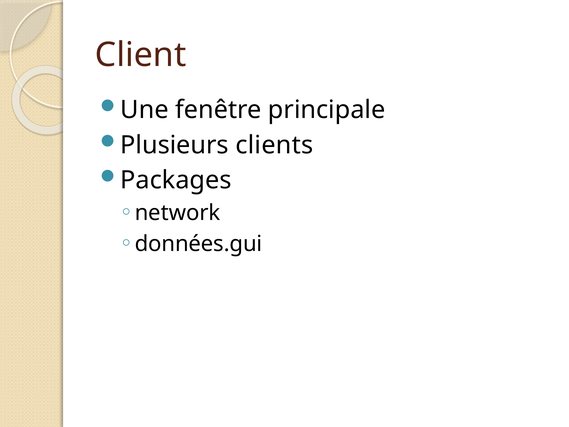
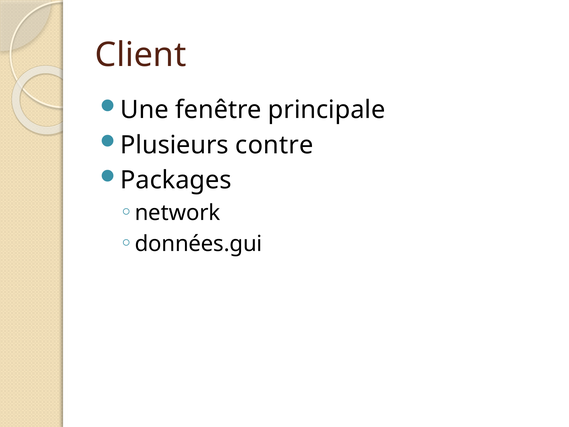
clients: clients -> contre (274, 145)
